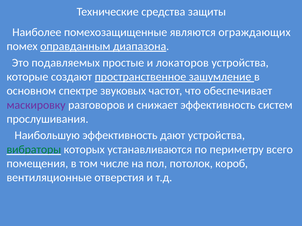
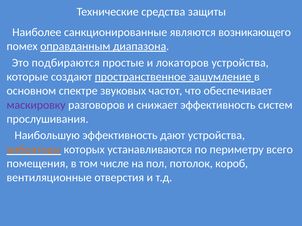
помехозащищенные: помехозащищенные -> санкционированные (116, 32)
ограждающих: ограждающих -> возникающего (255, 32)
подавляемых: подавляемых -> подбираются (66, 63)
вибраторы colour: green -> orange (34, 150)
